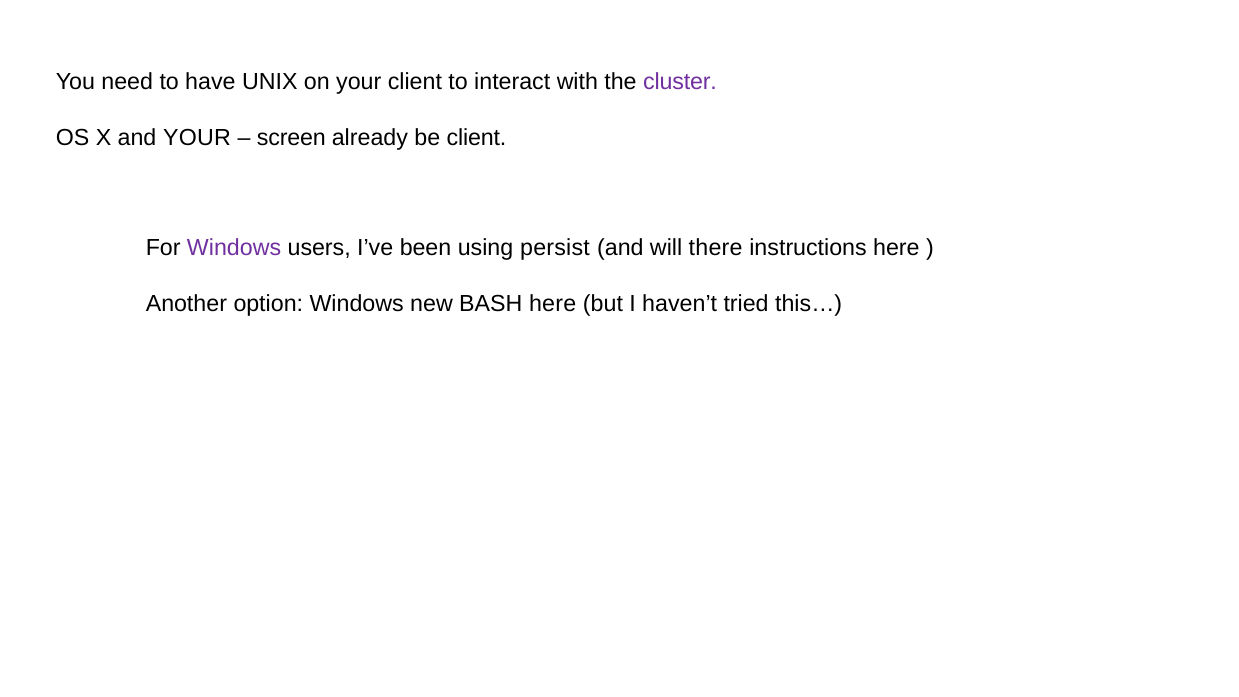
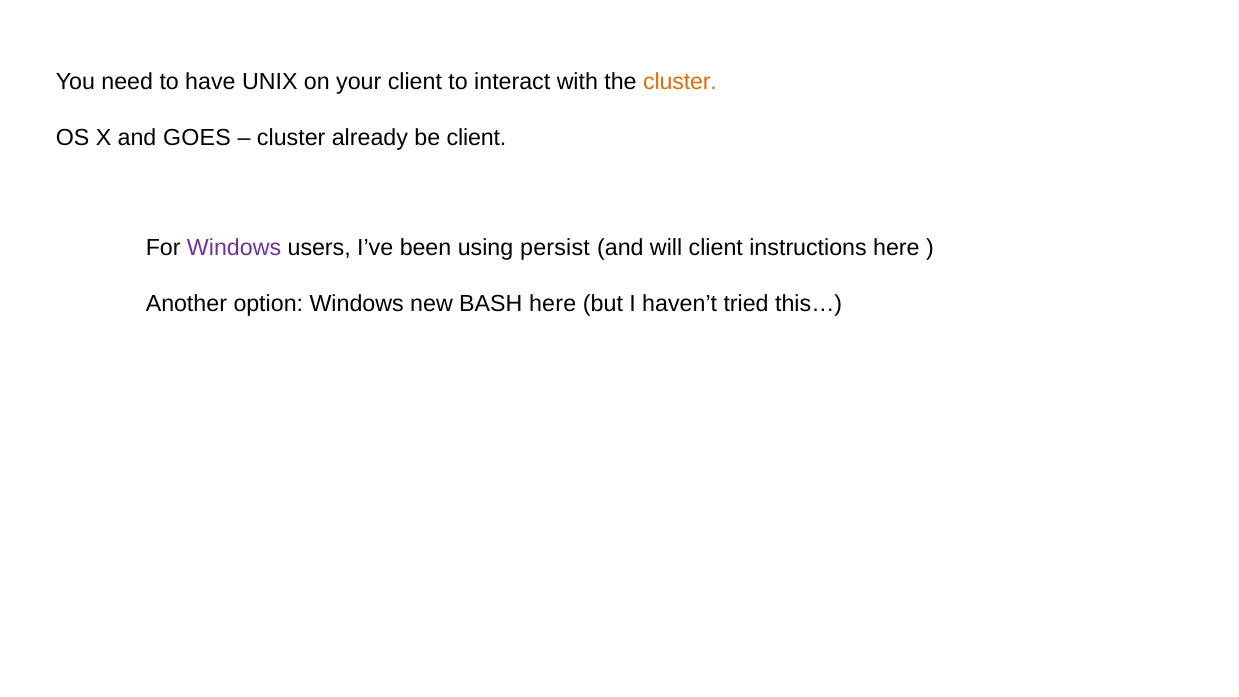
cluster colour: purple -> orange (680, 82)
and YOUR: YOUR -> GOES (197, 137)
screen: screen -> cluster (291, 137)
will there: there -> client (716, 248)
